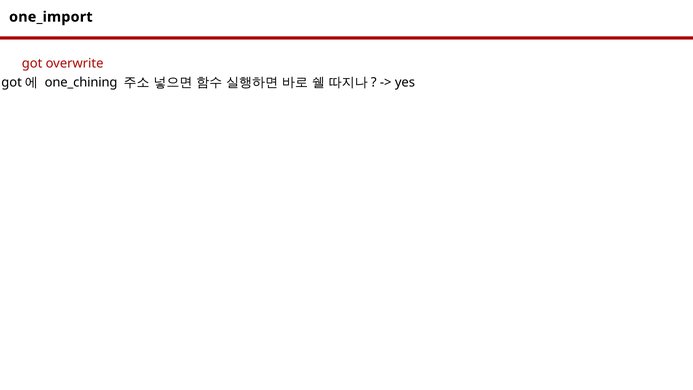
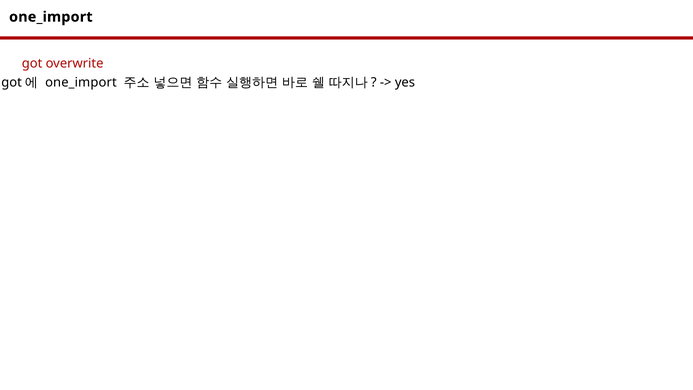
one_chining: one_chining -> one_import (81, 82)
